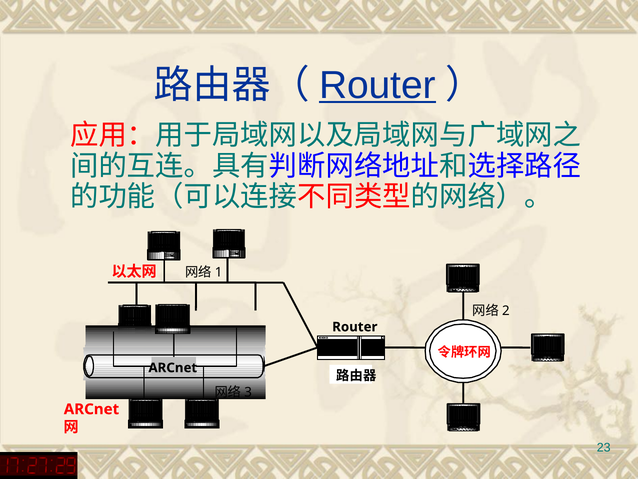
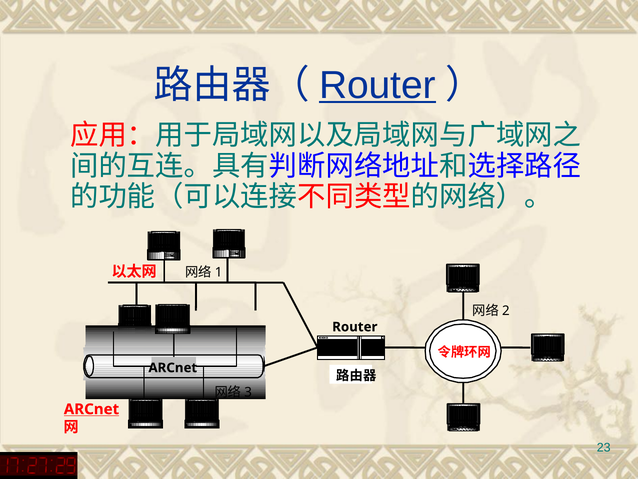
ARCnet underline: none -> present (91, 409)
